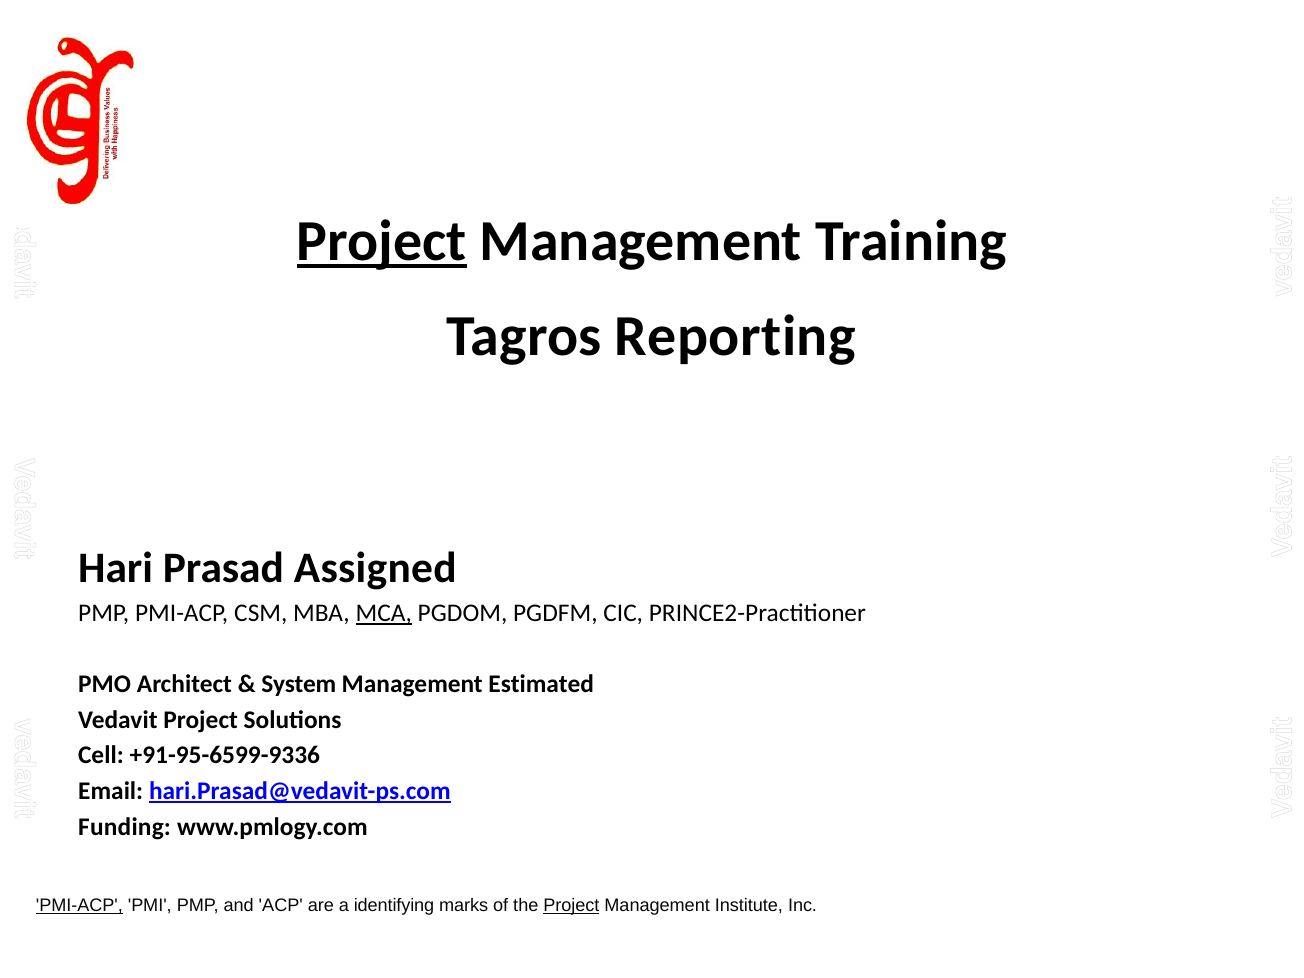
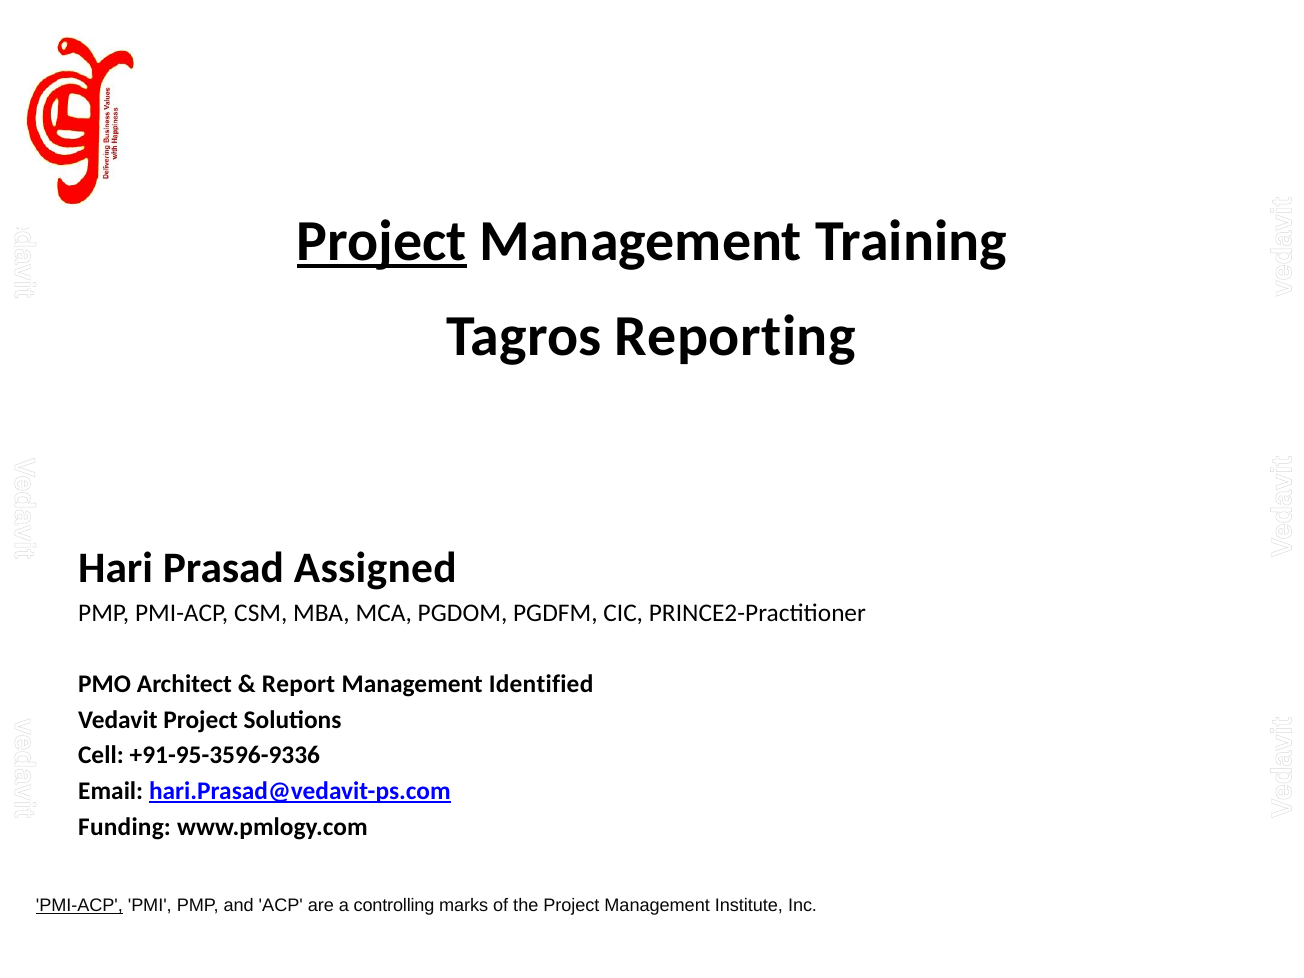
MCA underline: present -> none (384, 613)
System: System -> Report (299, 684)
Estimated: Estimated -> Identified (541, 684)
+91-95-6599-9336: +91-95-6599-9336 -> +91-95-3596-9336 (225, 755)
identifying: identifying -> controlling (394, 906)
Project underline: present -> none (571, 906)
